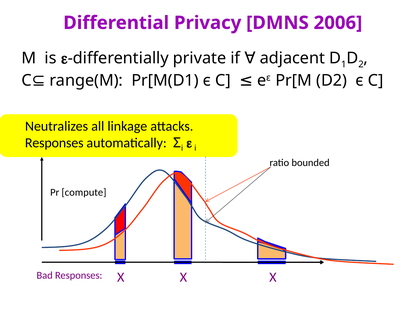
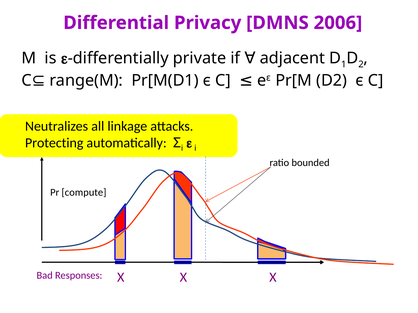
Responses: Responses -> Protecting (54, 143)
